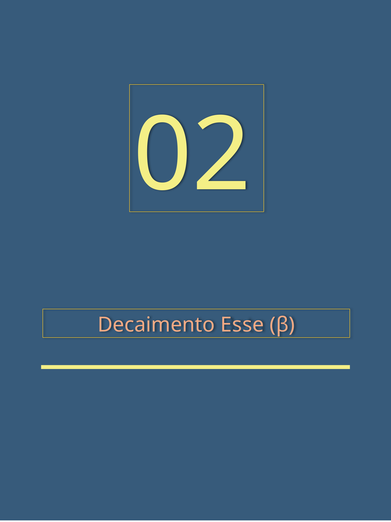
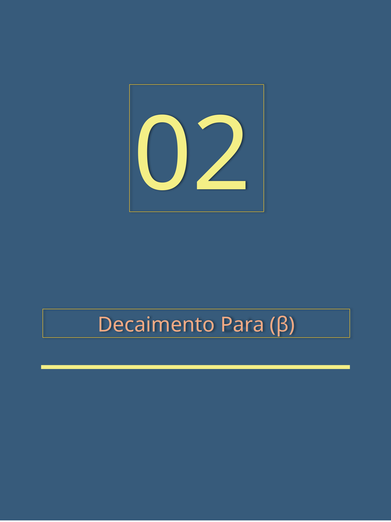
Esse: Esse -> Para (242, 324)
